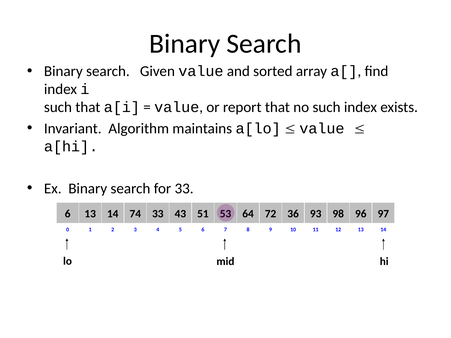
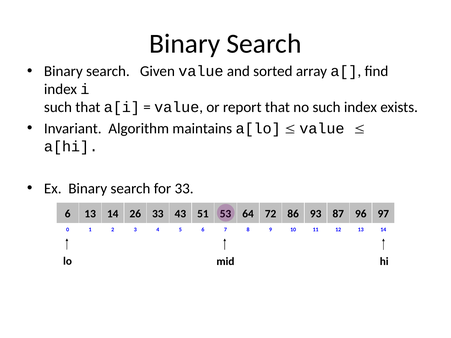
74: 74 -> 26 (135, 214)
36: 36 -> 86 (293, 214)
98: 98 -> 87 (338, 214)
